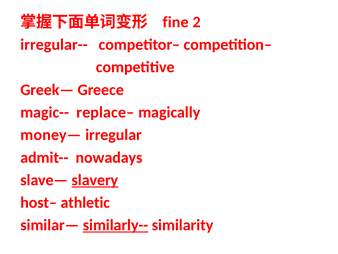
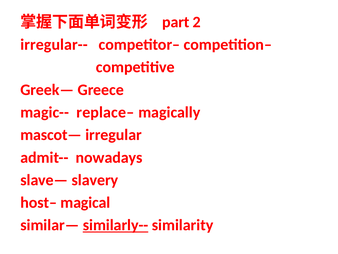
fine: fine -> part (176, 22)
money—: money— -> mascot— (51, 135)
slavery underline: present -> none (95, 180)
athletic: athletic -> magical (85, 202)
